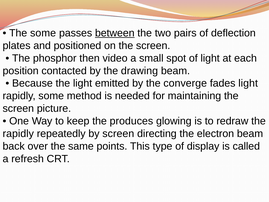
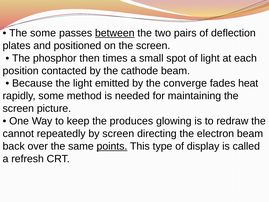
video: video -> times (115, 58)
drawing: drawing -> cathode (140, 71)
fades light: light -> heat (248, 83)
rapidly: rapidly -> cannot (18, 133)
points underline: none -> present (112, 146)
